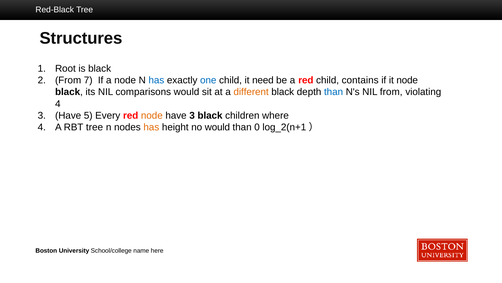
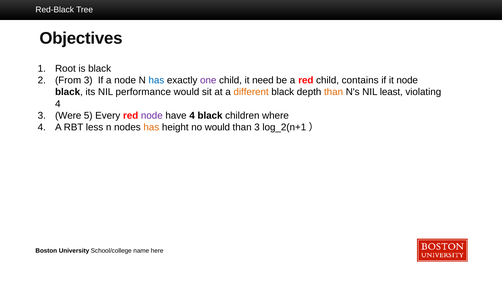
Structures: Structures -> Objectives (81, 38)
From 7: 7 -> 3 (88, 80)
one colour: blue -> purple (208, 80)
comparisons: comparisons -> performance (143, 92)
than colour: blue -> orange (334, 92)
NIL from: from -> least (391, 92)
Have: Have -> Were (68, 115)
node colour: orange -> purple (152, 115)
have 3: 3 -> 4 (192, 115)
RBT tree: tree -> less (95, 127)
than 0: 0 -> 3 (257, 127)
